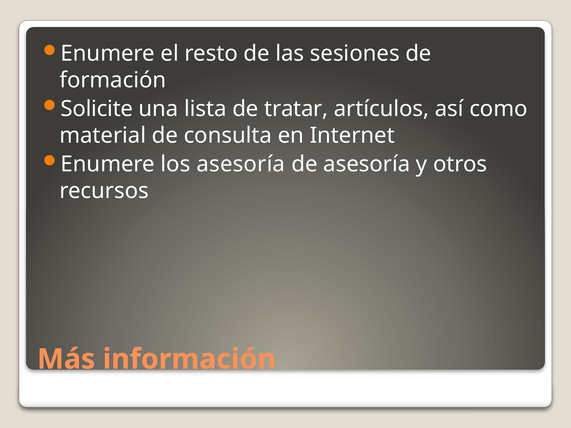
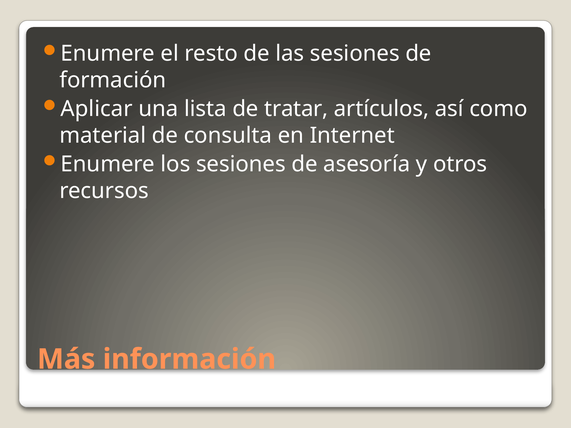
Solicite: Solicite -> Aplicar (97, 109)
los asesoría: asesoría -> sesiones (241, 164)
